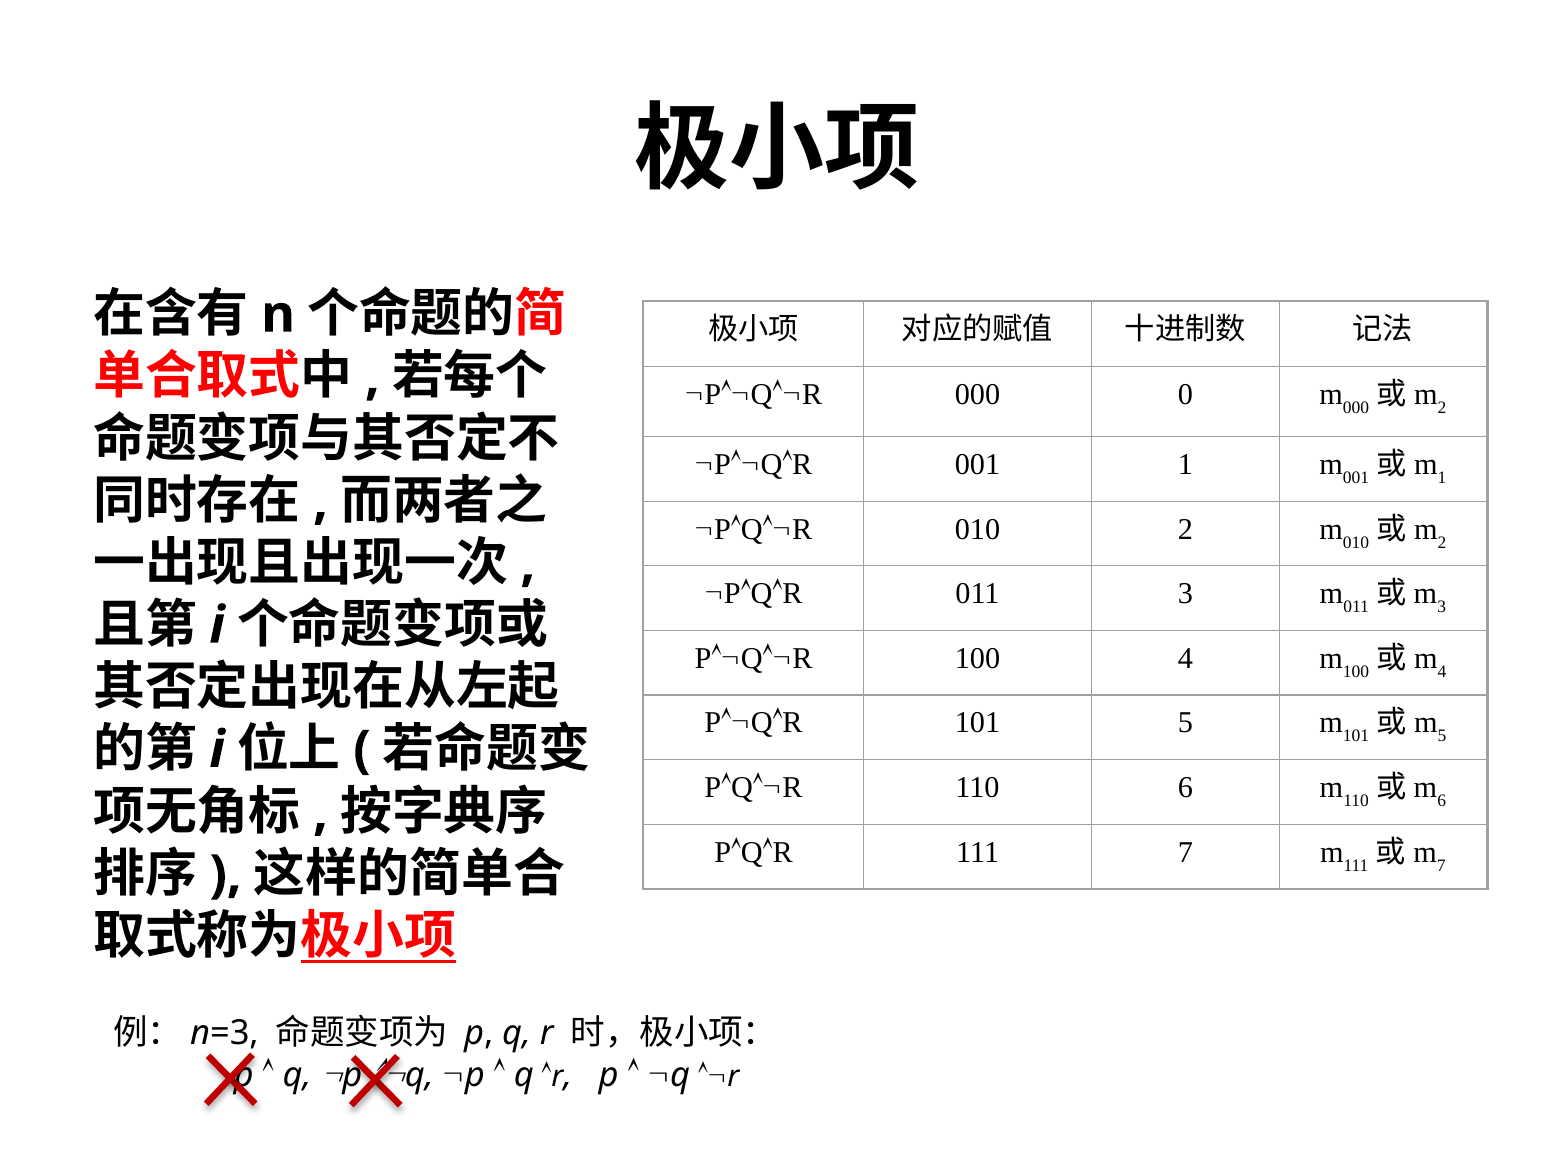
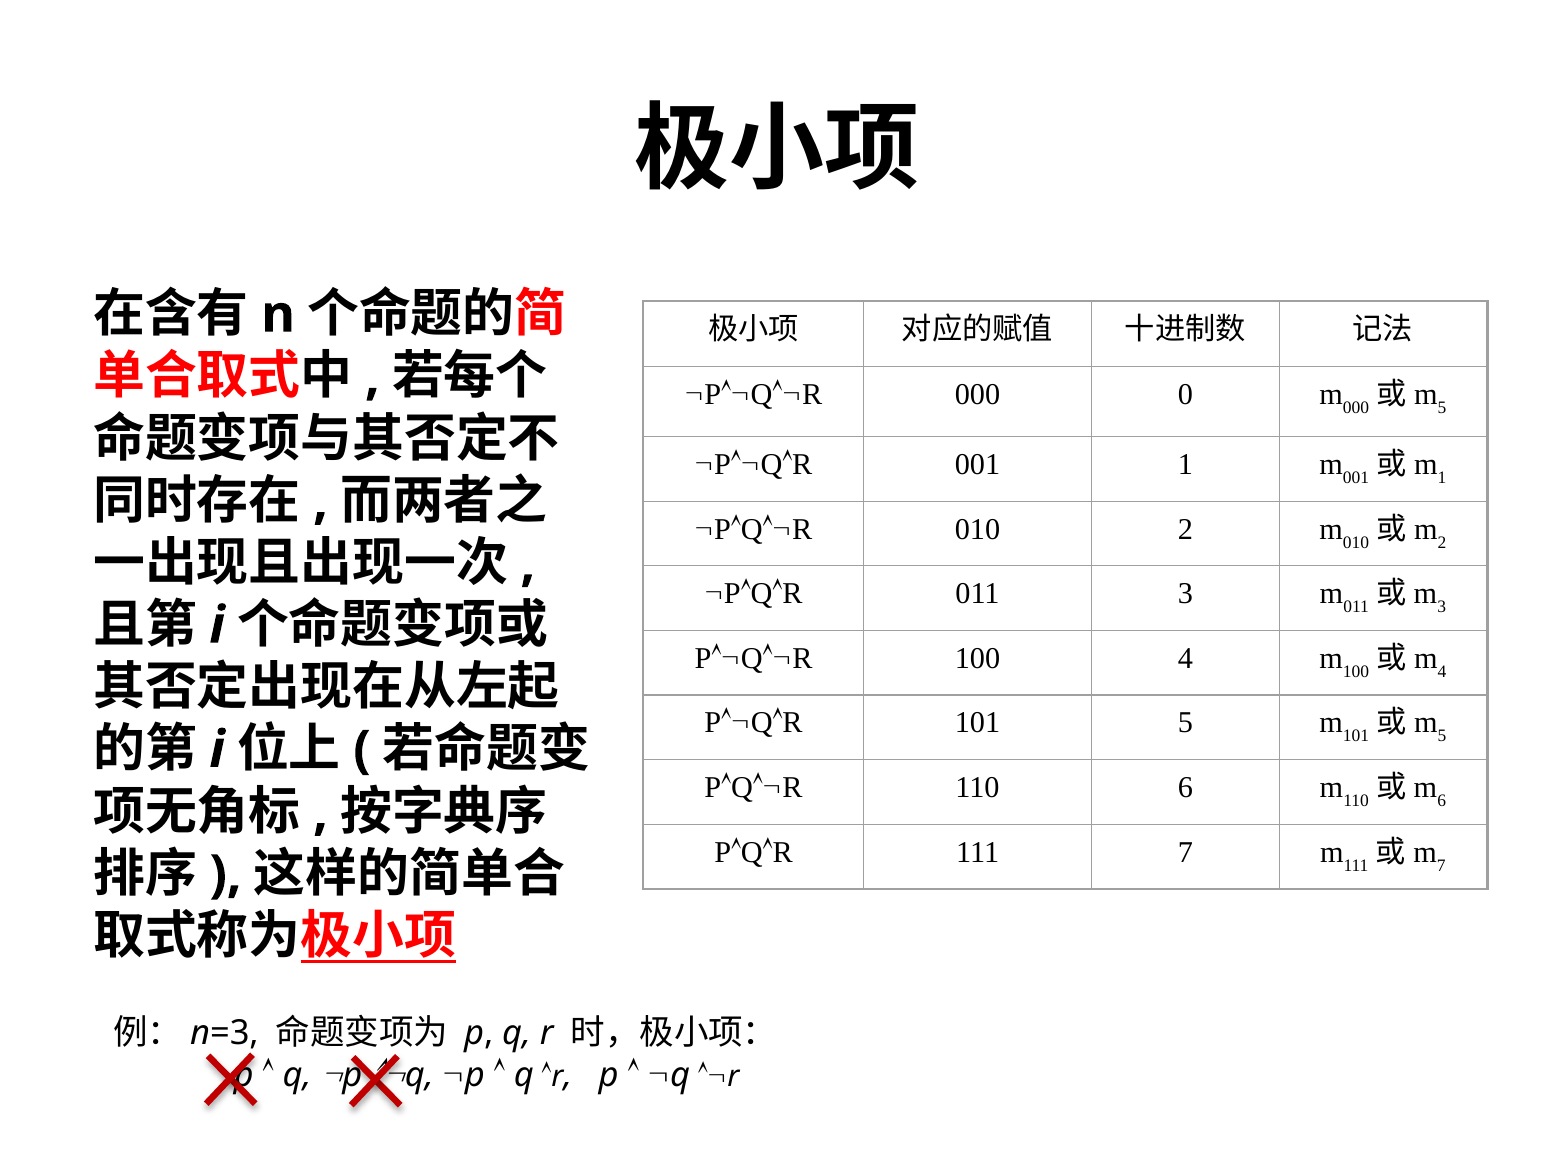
2: 2 -> 5 (1442, 408)
